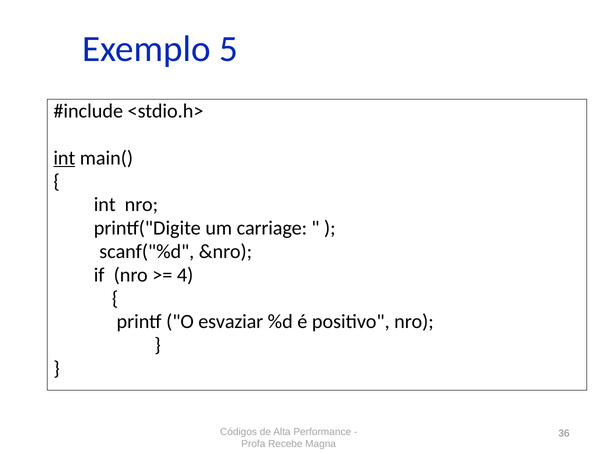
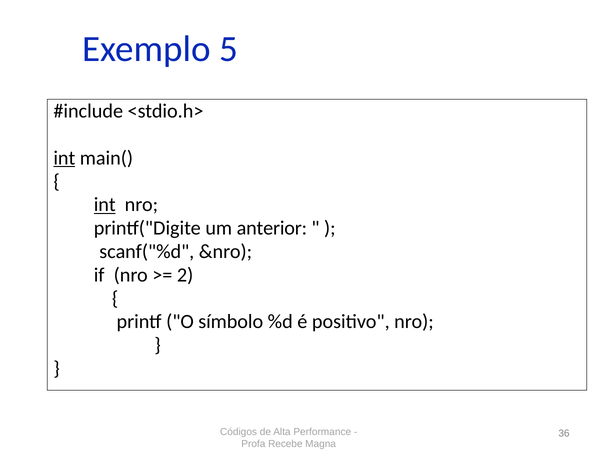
int underline: none -> present (105, 205)
carriage: carriage -> anterior (272, 228)
4: 4 -> 2 (185, 275)
esvaziar: esvaziar -> símbolo (231, 322)
